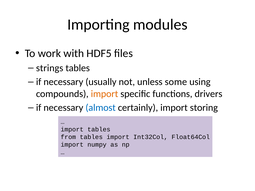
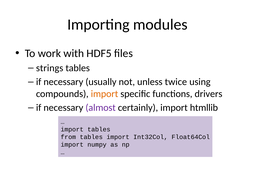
some: some -> twice (176, 82)
almost colour: blue -> purple (101, 108)
storing: storing -> htmllib (204, 108)
